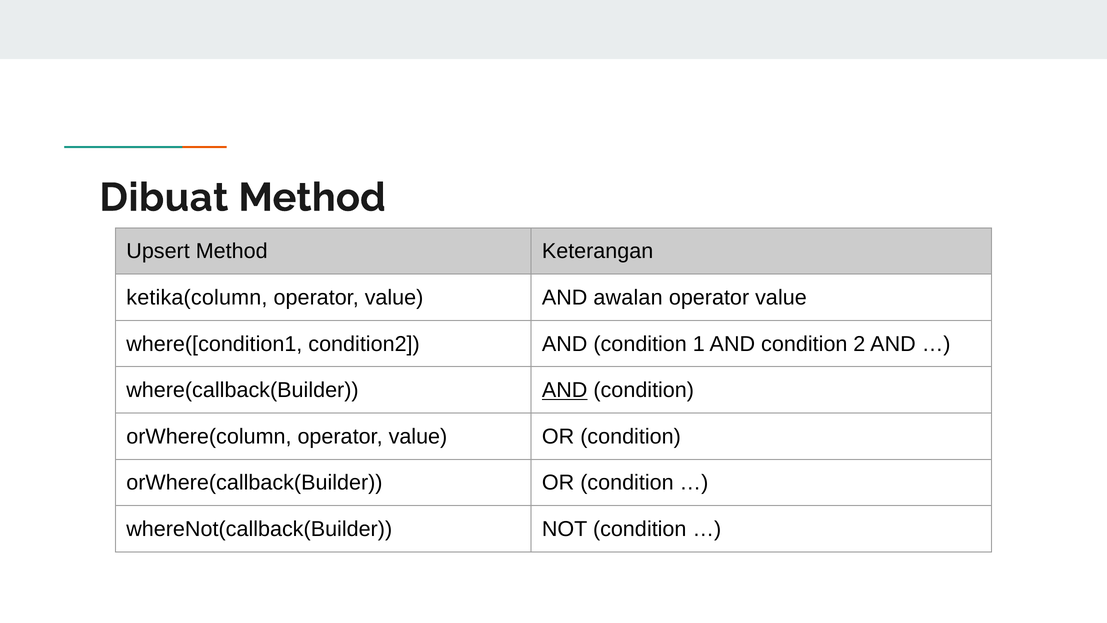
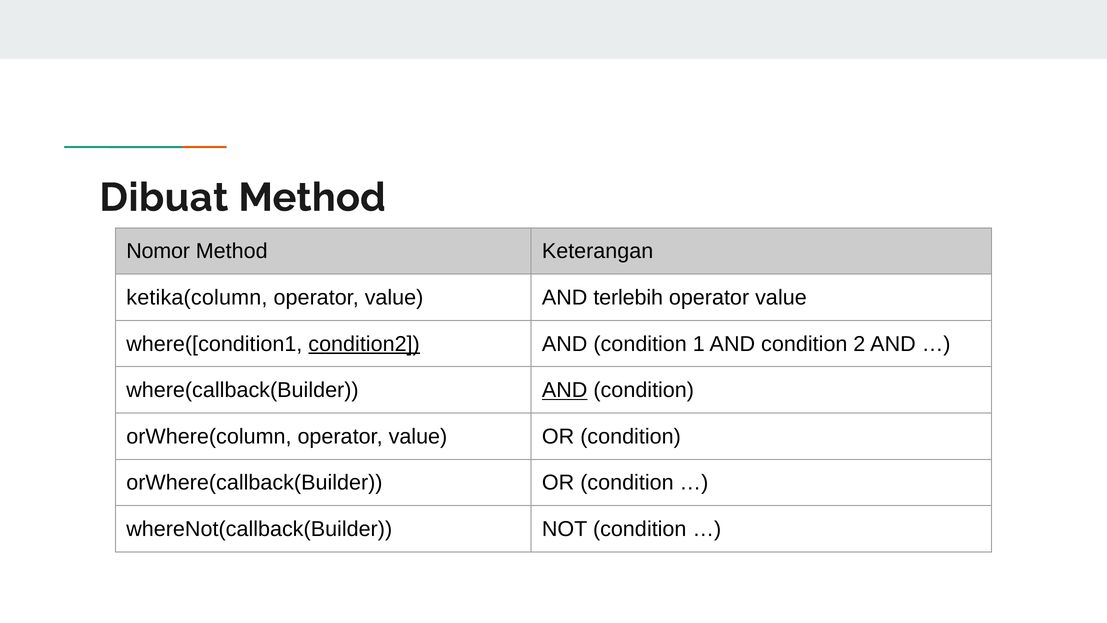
Upsert: Upsert -> Nomor (158, 251)
awalan: awalan -> terlebih (628, 297)
condition2 underline: none -> present (364, 344)
